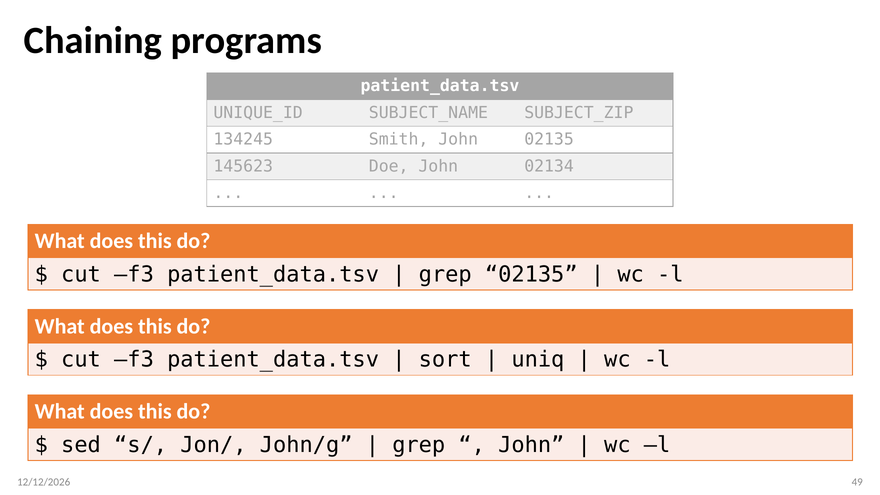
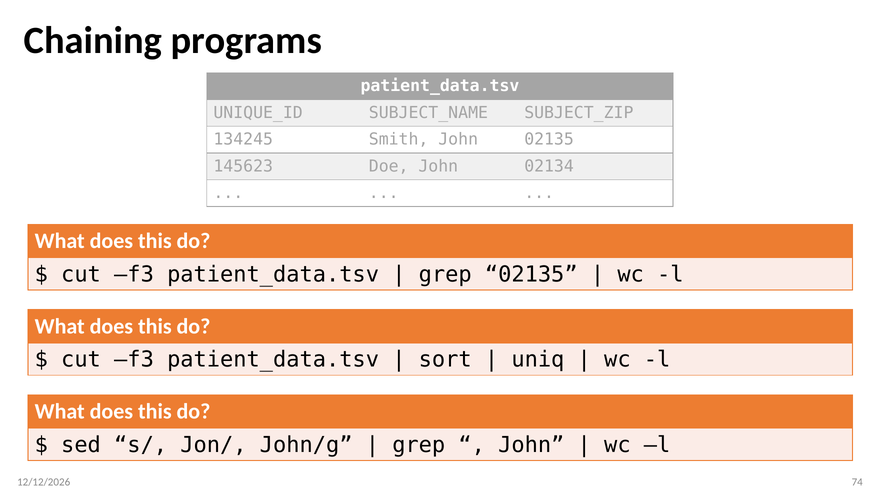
49: 49 -> 74 (857, 482)
